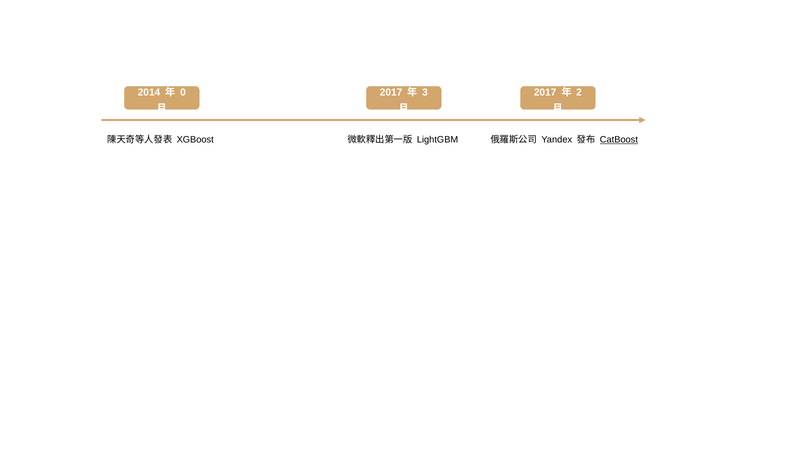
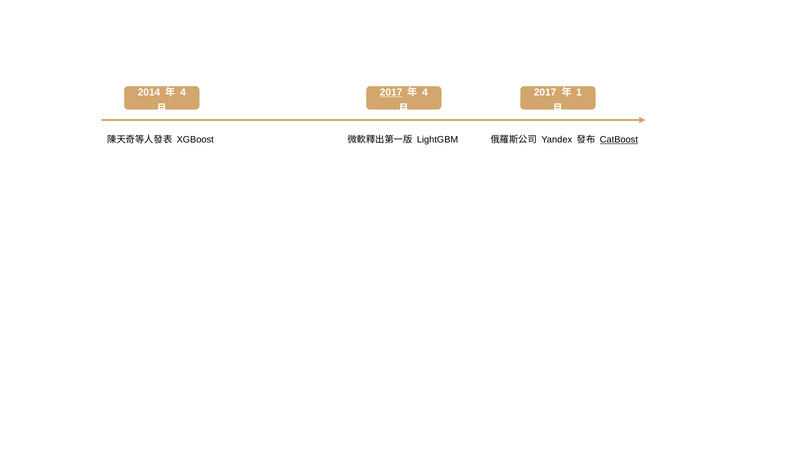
0: 0 -> 4 (183, 93)
2017 underline: none -> present (391, 93)
3: 3 -> 4 (425, 93)
2: 2 -> 1 (579, 93)
